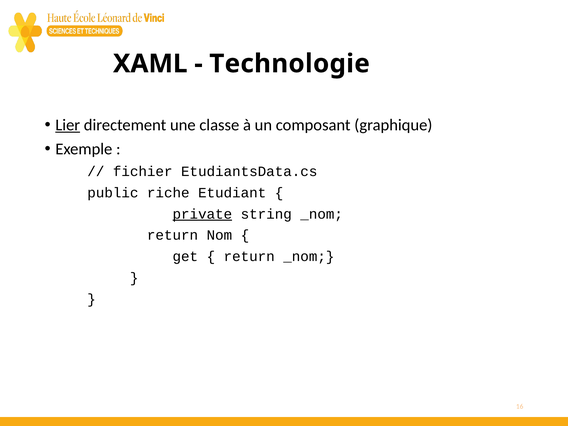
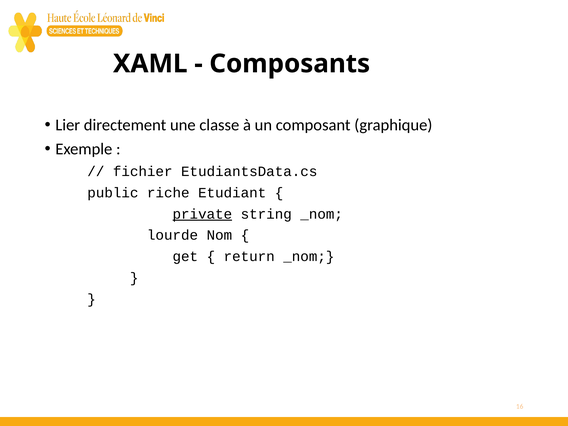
Technologie: Technologie -> Composants (290, 64)
Lier underline: present -> none (68, 125)
return: return -> lourde (173, 235)
